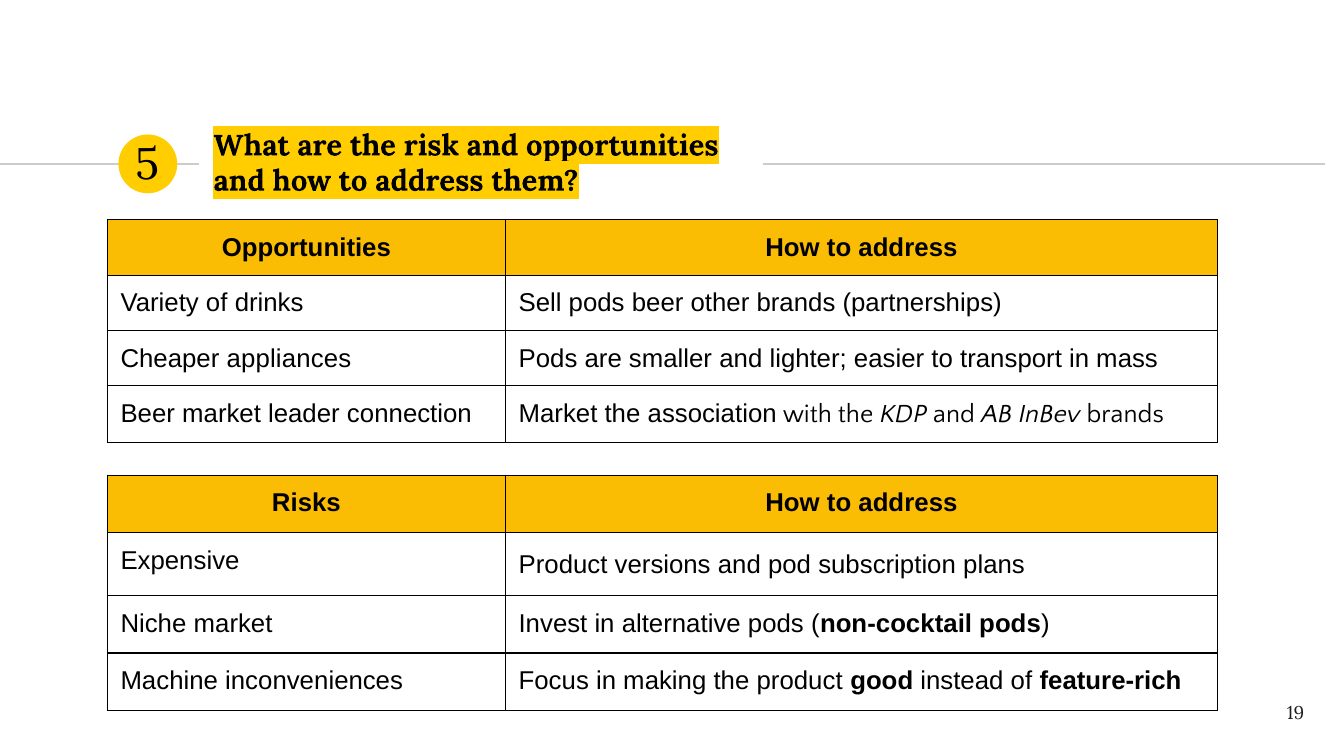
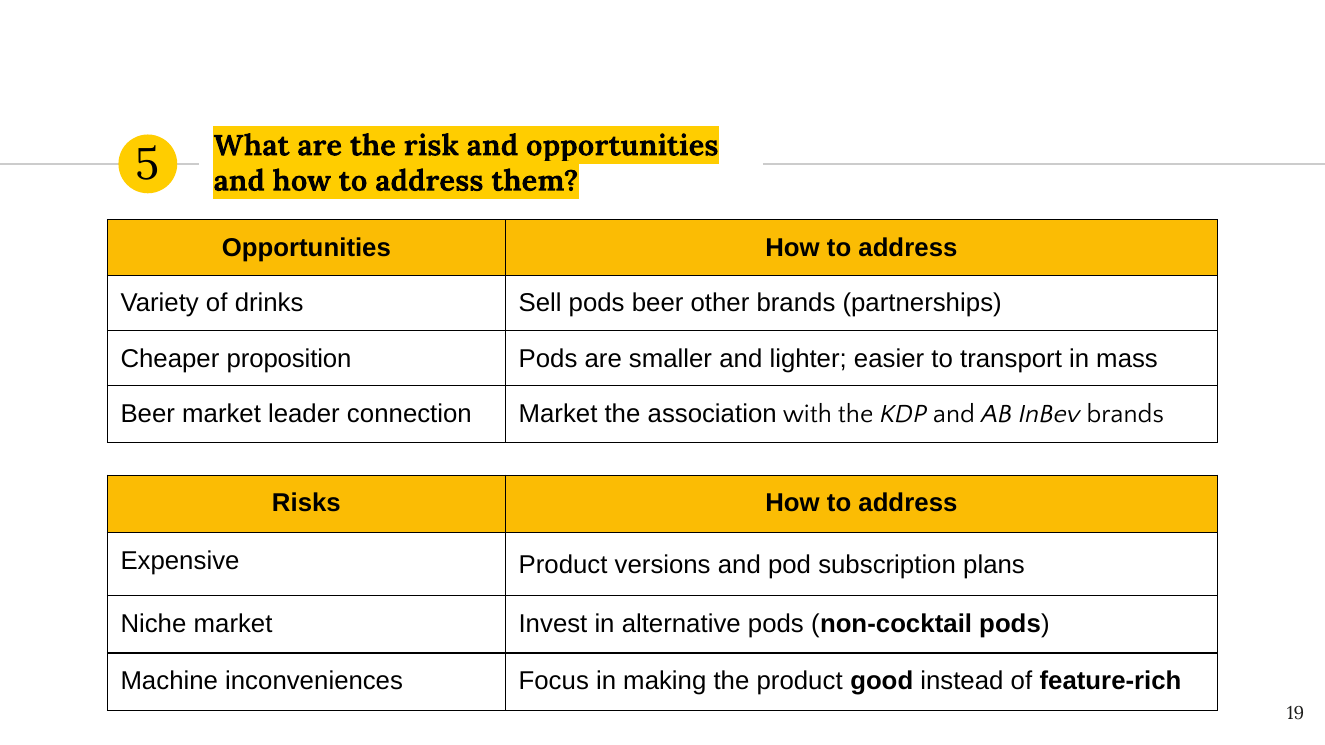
appliances: appliances -> proposition (289, 359)
